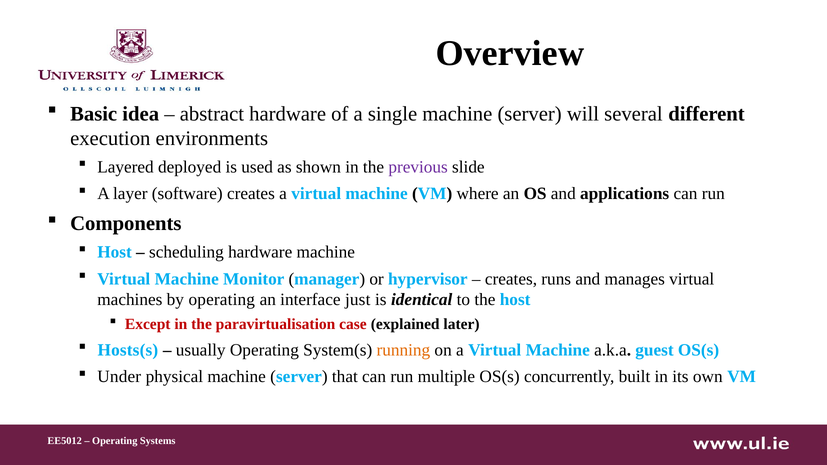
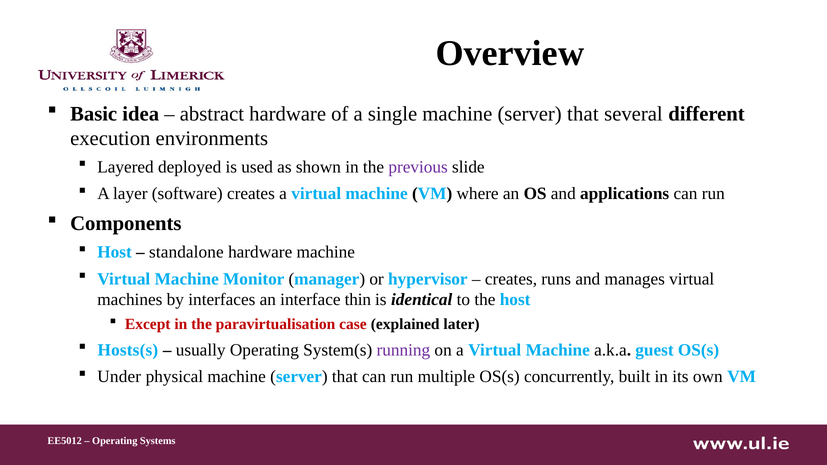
single machine server will: will -> that (583, 114)
scheduling: scheduling -> standalone (186, 252)
by operating: operating -> interfaces (222, 300)
just: just -> thin (358, 300)
running colour: orange -> purple (403, 350)
